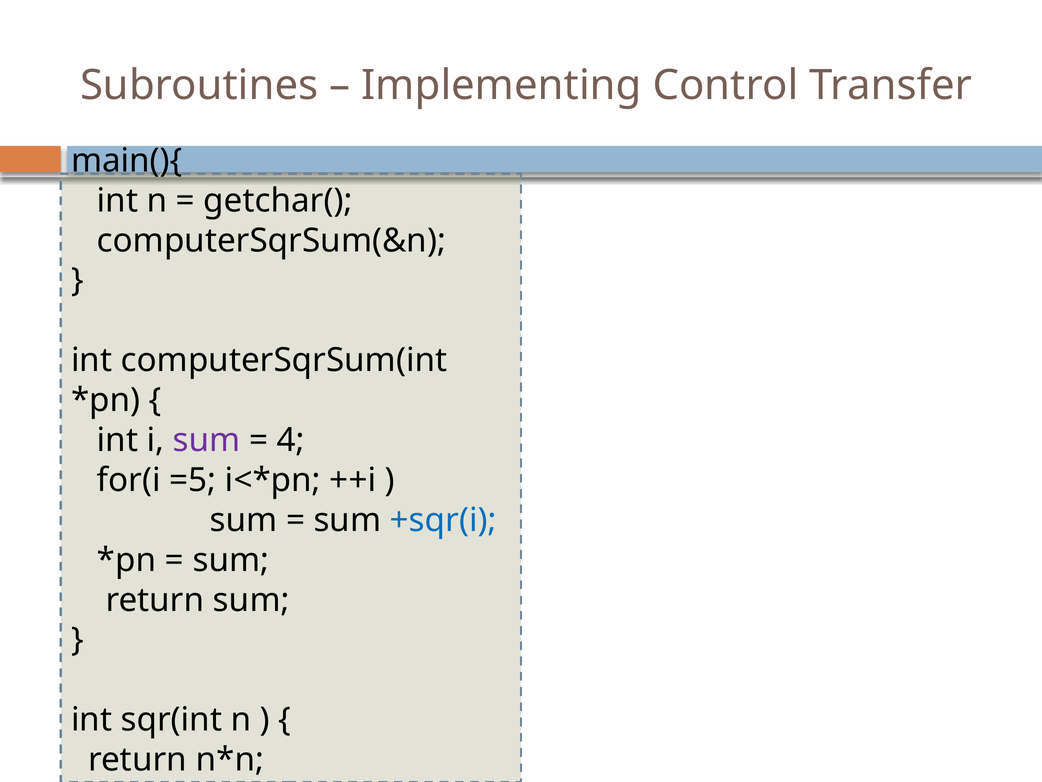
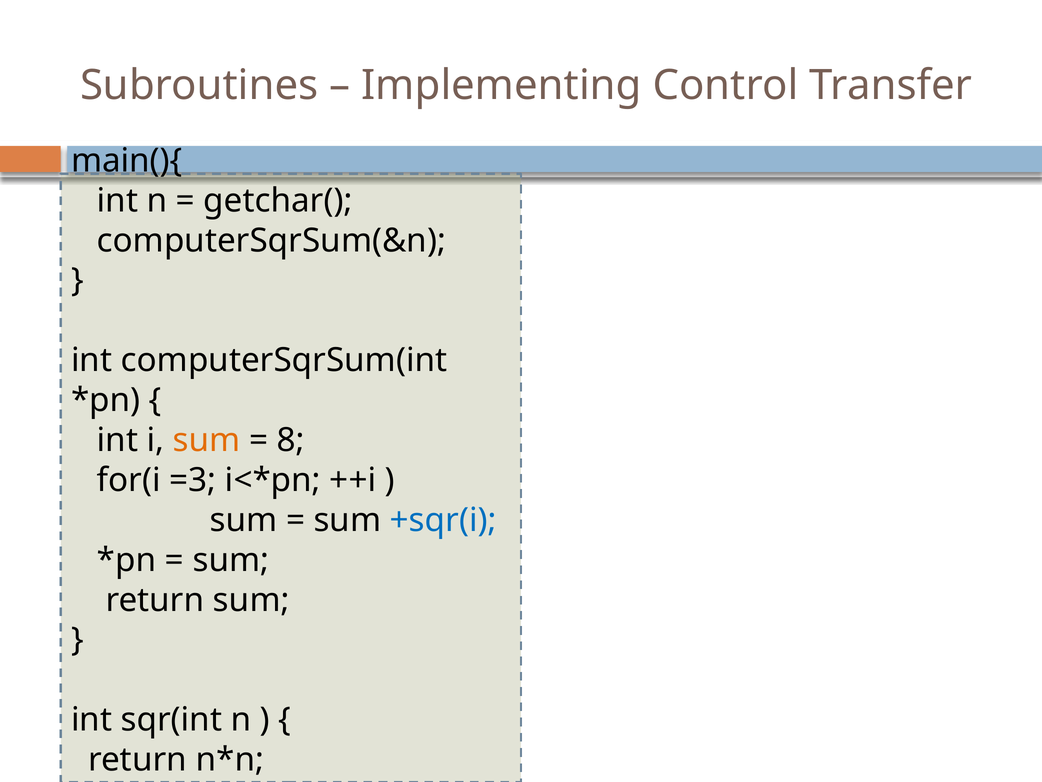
sum colour: purple -> orange (207, 440)
4: 4 -> 8 (291, 440)
=5: =5 -> =3 (193, 480)
